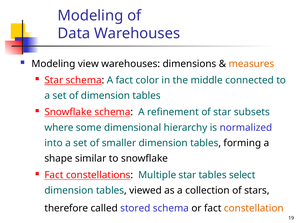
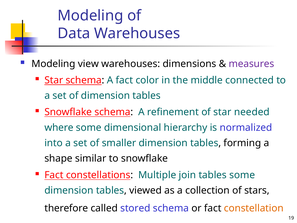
measures colour: orange -> purple (251, 64)
subsets: subsets -> needed (252, 112)
Multiple star: star -> join (187, 175)
tables select: select -> some (242, 175)
